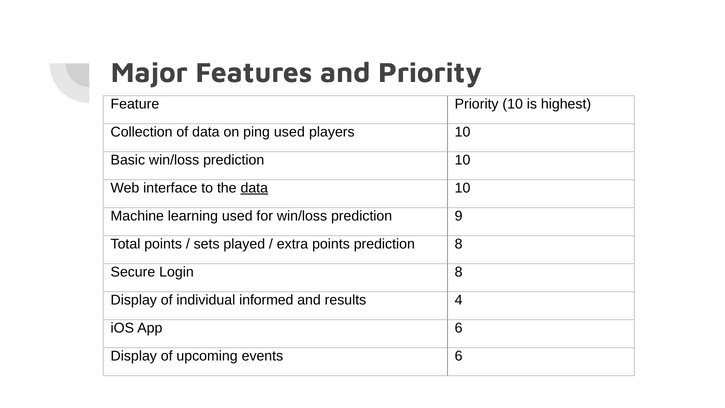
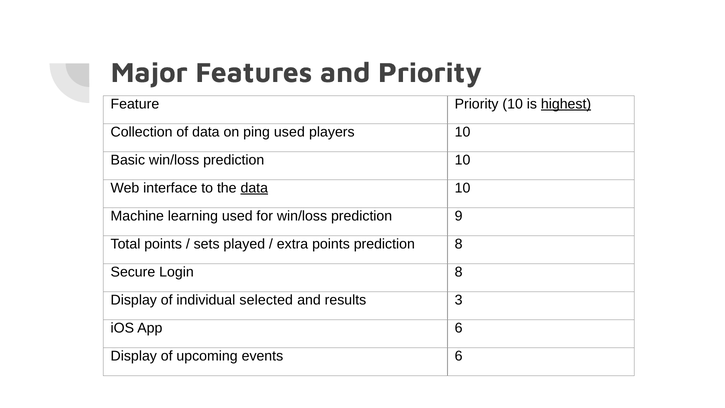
highest underline: none -> present (566, 104)
informed: informed -> selected (266, 300)
4: 4 -> 3 (459, 300)
